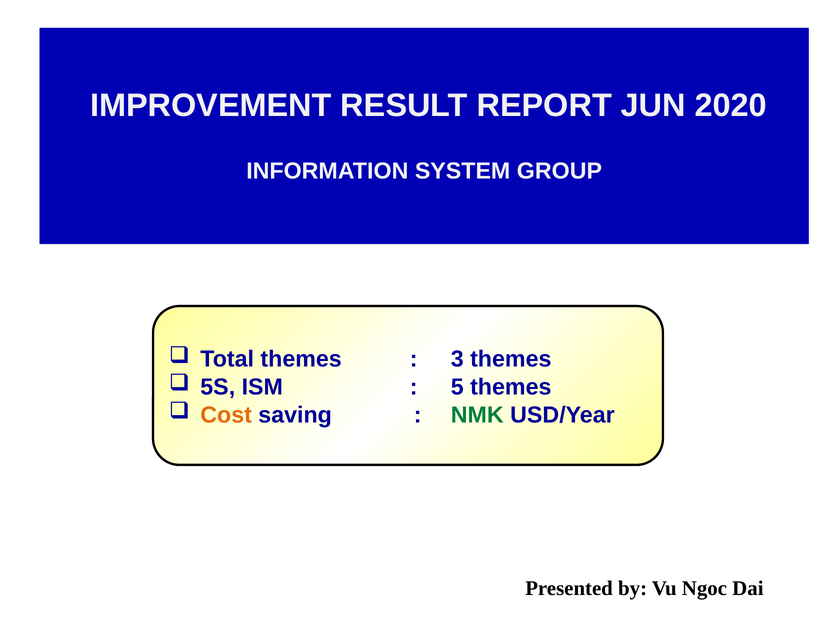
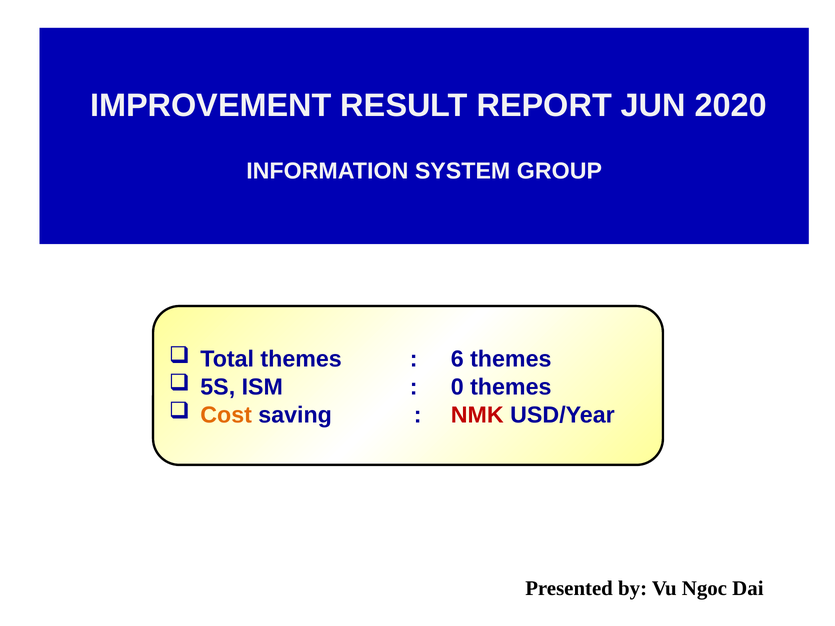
3: 3 -> 6 (457, 359)
5: 5 -> 0 (457, 387)
NMK colour: green -> red (477, 415)
